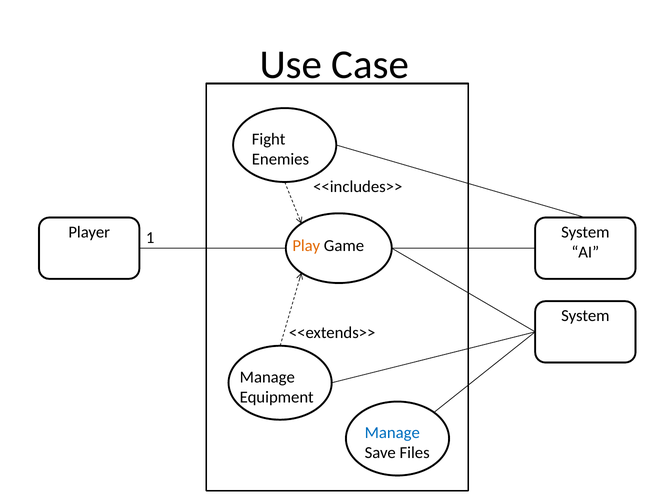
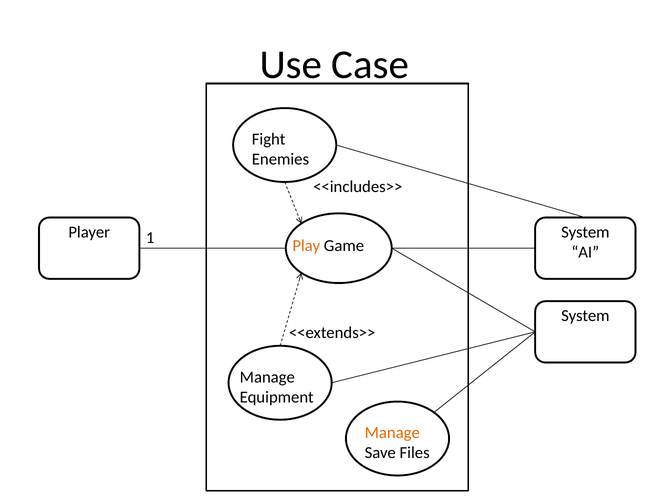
Manage colour: blue -> orange (392, 433)
